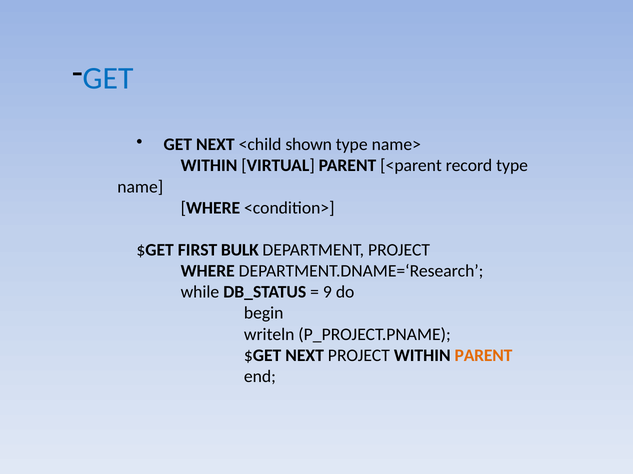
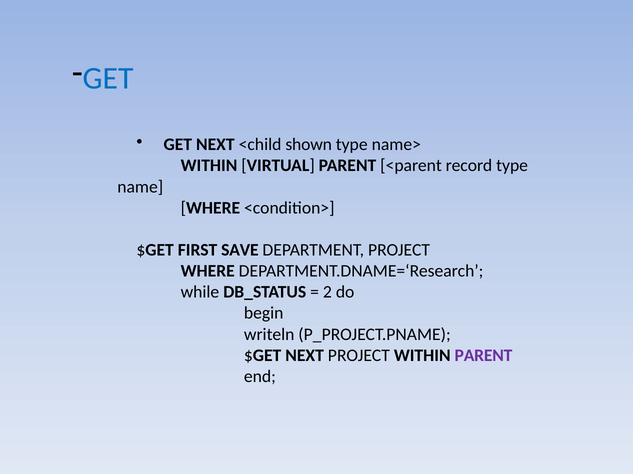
BULK: BULK -> SAVE (240, 250)
9: 9 -> 2 (327, 293)
PARENT colour: orange -> purple (484, 356)
